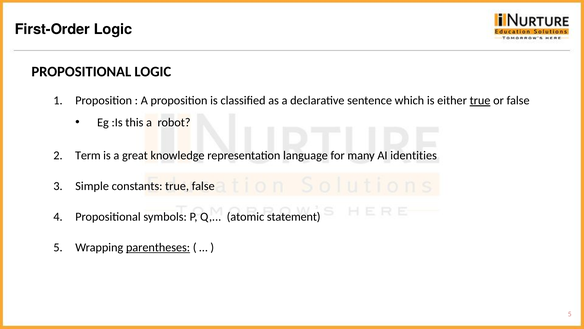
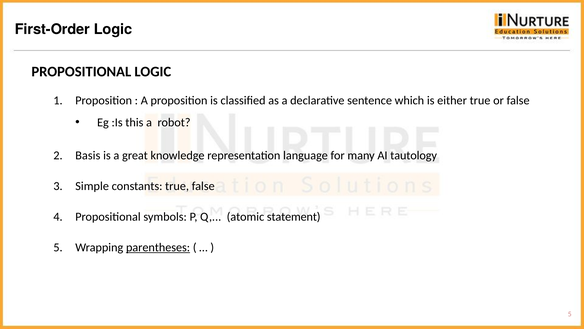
true underline: present -> none (480, 100)
Term: Term -> Basis (88, 155)
identities: identities -> tautology (414, 155)
